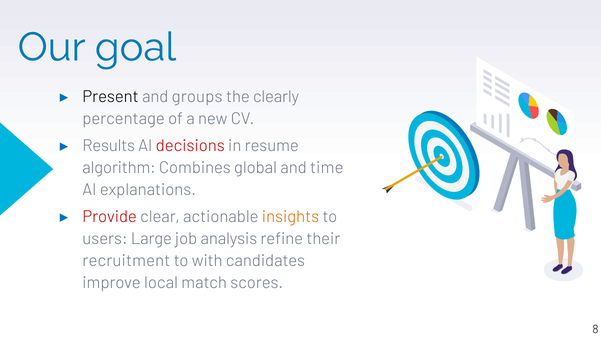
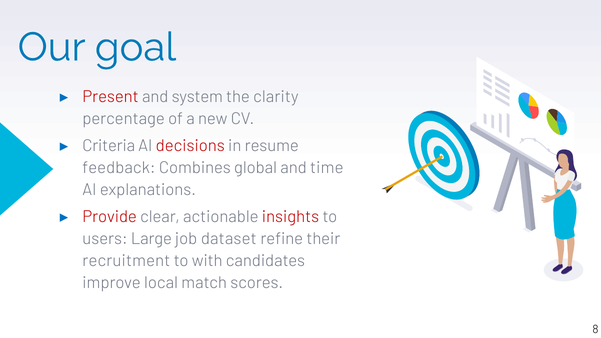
Present colour: black -> red (111, 97)
groups: groups -> system (197, 97)
clearly: clearly -> clarity (276, 97)
Results: Results -> Criteria (109, 146)
algorithm: algorithm -> feedback (119, 168)
insights colour: orange -> red (291, 217)
analysis: analysis -> dataset (229, 239)
